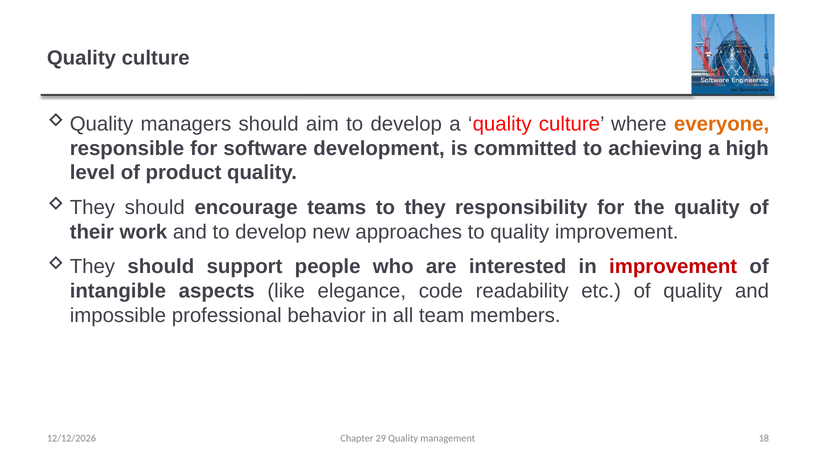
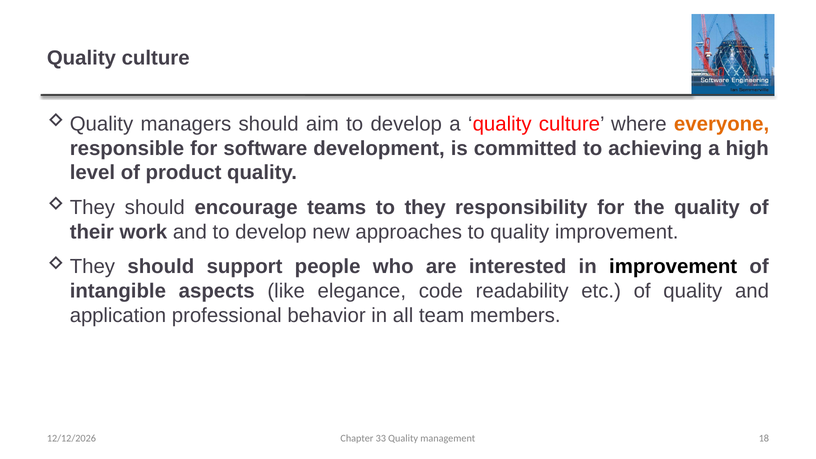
improvement colour: red -> black (673, 267)
impossible: impossible -> application (118, 316)
29: 29 -> 33 (381, 438)
